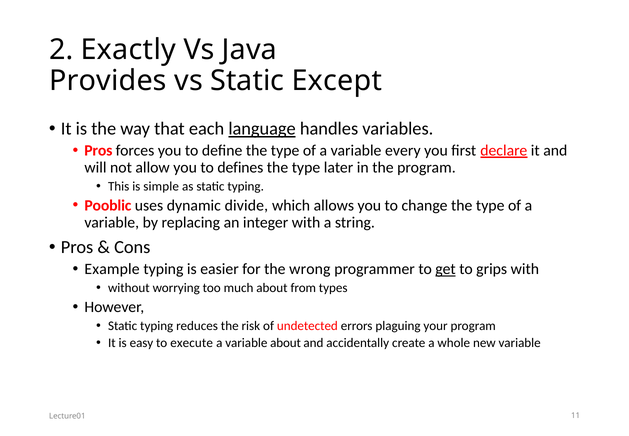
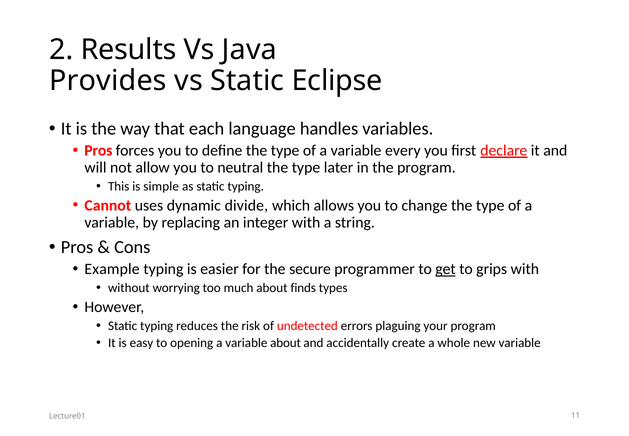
Exactly: Exactly -> Results (129, 50)
Except: Except -> Eclipse (337, 81)
language underline: present -> none (262, 129)
defines: defines -> neutral (240, 167)
Pooblic: Pooblic -> Cannot (108, 205)
wrong: wrong -> secure (310, 269)
from: from -> finds (303, 288)
execute: execute -> opening (192, 343)
